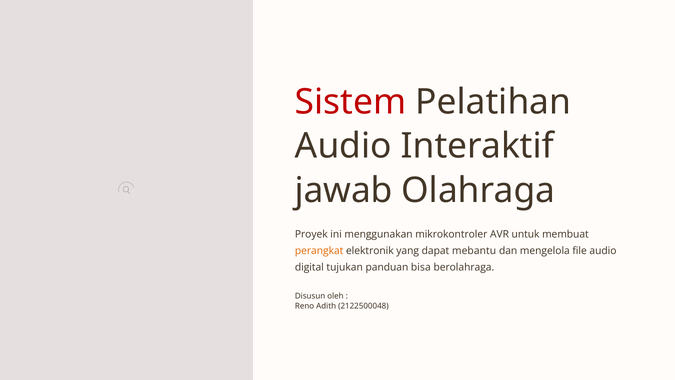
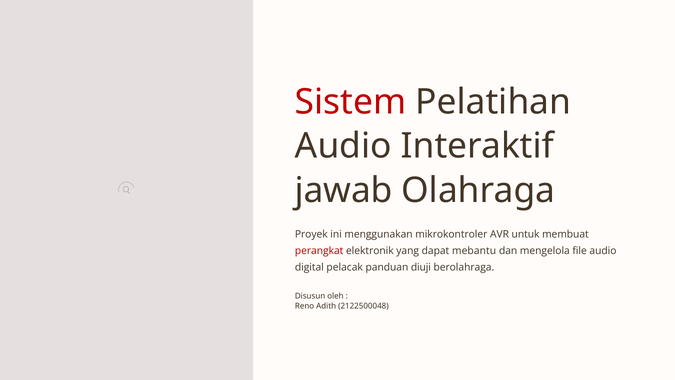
perangkat colour: orange -> red (319, 251)
tujukan: tujukan -> pelacak (345, 267)
bisa: bisa -> diuji (421, 267)
